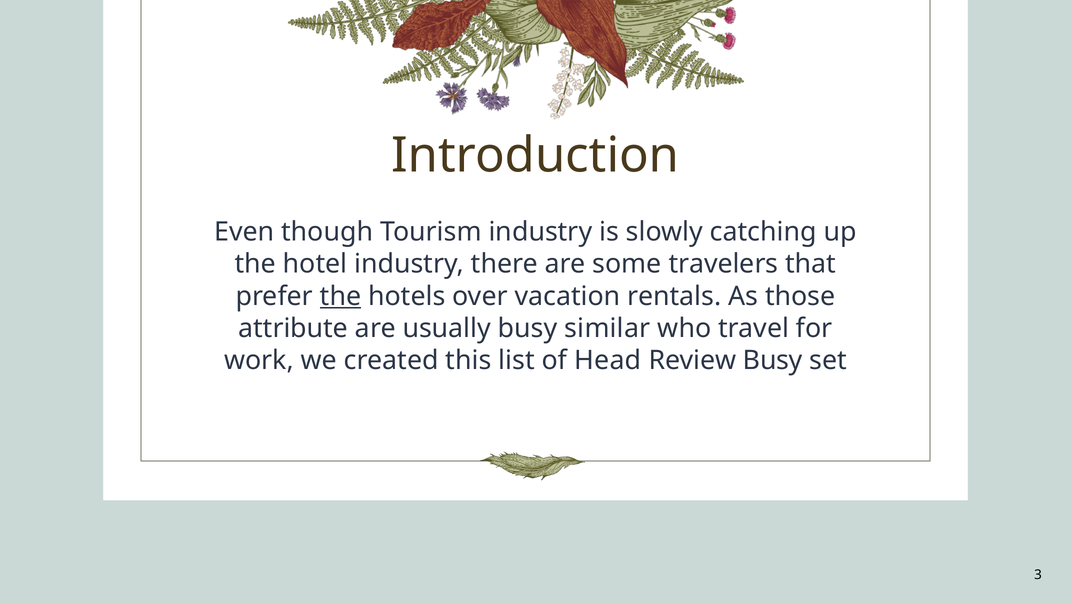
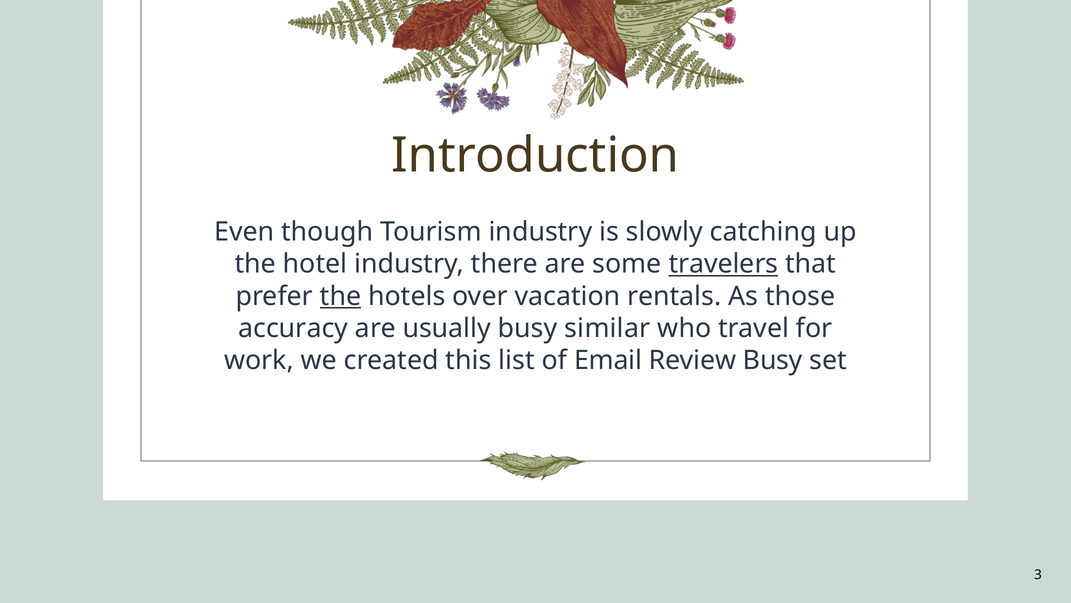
travelers underline: none -> present (723, 264)
attribute: attribute -> accuracy (293, 328)
Head: Head -> Email (608, 360)
